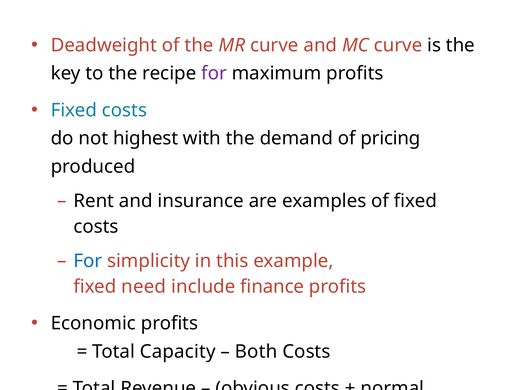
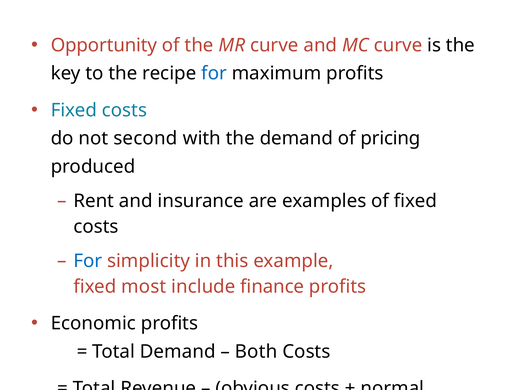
Deadweight: Deadweight -> Opportunity (104, 45)
for colour: purple -> blue (214, 73)
highest: highest -> second (145, 138)
need: need -> most (144, 287)
Total Capacity: Capacity -> Demand (178, 351)
